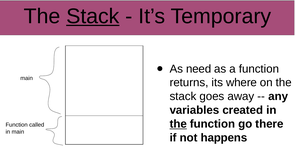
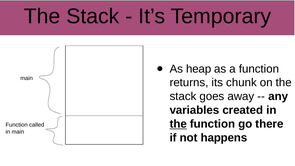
Stack underline: present -> none (93, 16)
need: need -> heap (199, 69)
where: where -> chunk (241, 83)
